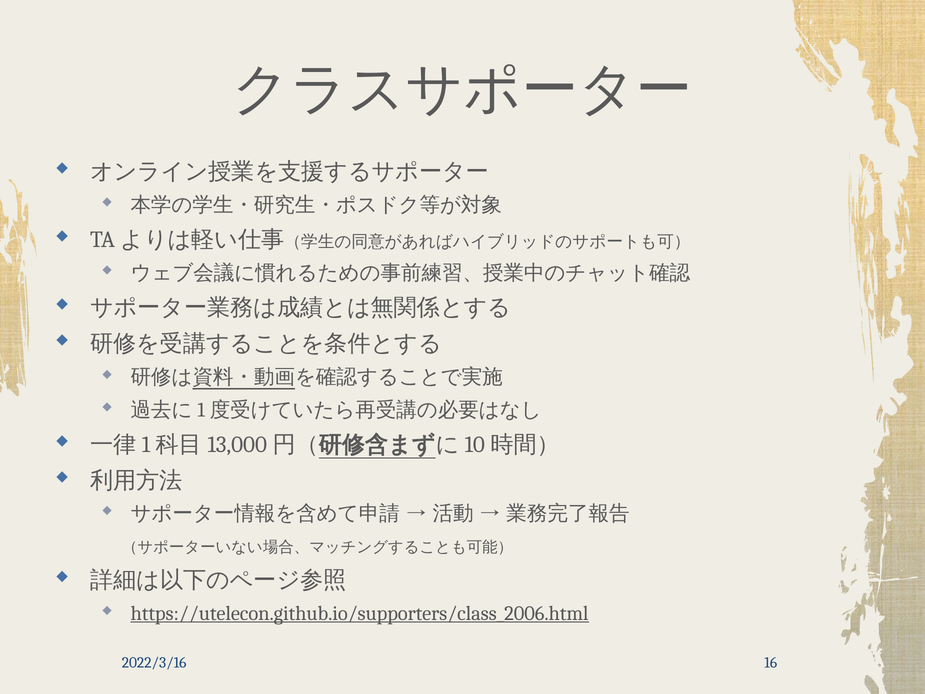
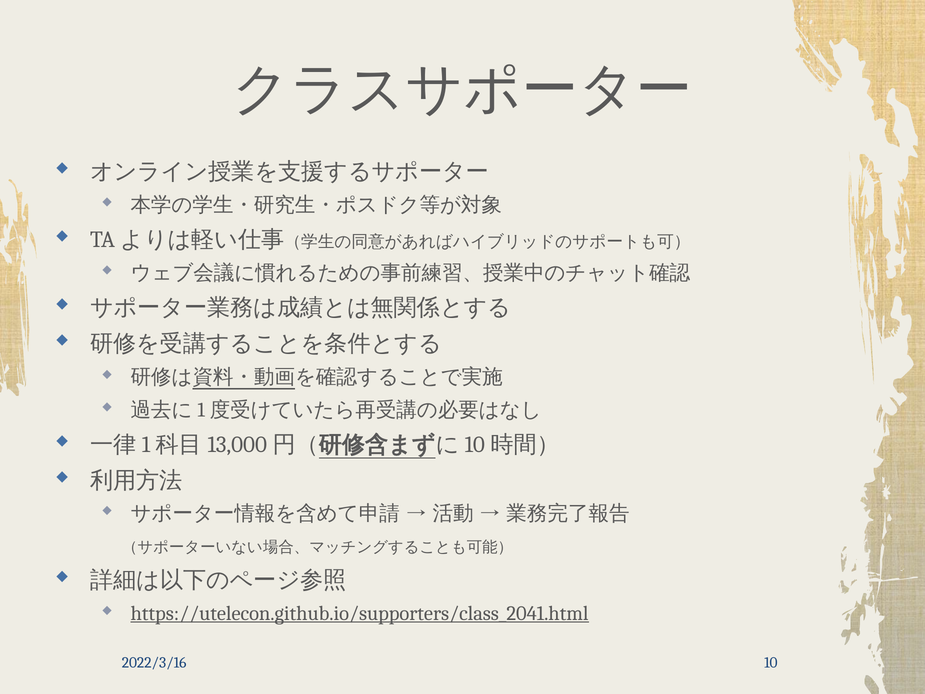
https://utelecon.github.io/supporters/class_2006.html: https://utelecon.github.io/supporters/class_2006.html -> https://utelecon.github.io/supporters/class_2041.html (360, 613)
16: 16 -> 10 (771, 663)
